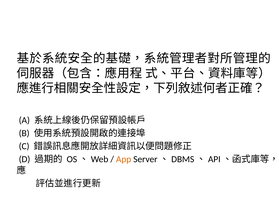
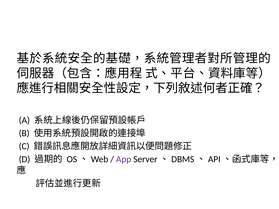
App colour: orange -> purple (124, 159)
